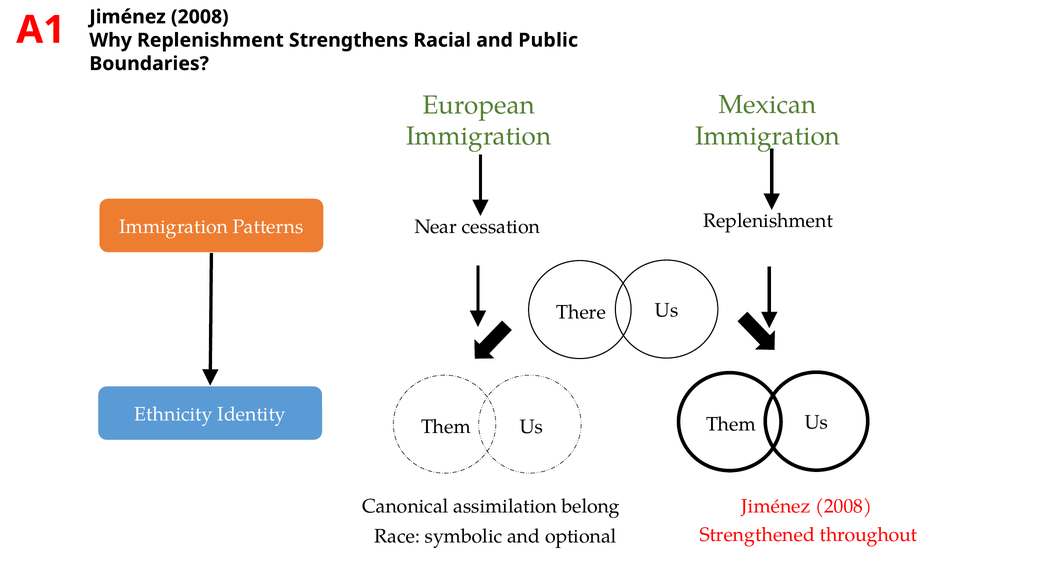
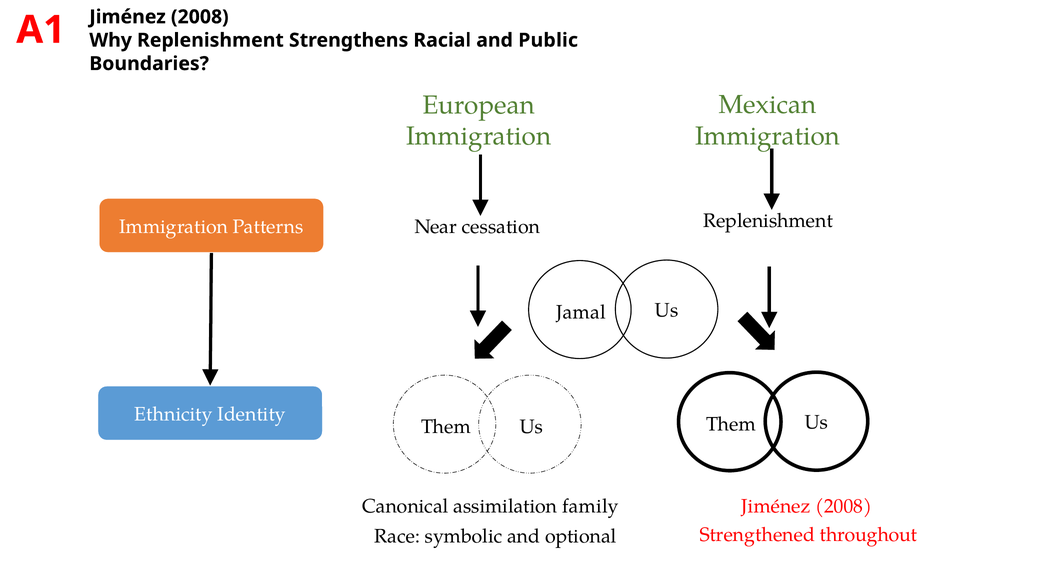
There: There -> Jamal (581, 312)
belong: belong -> family (590, 507)
